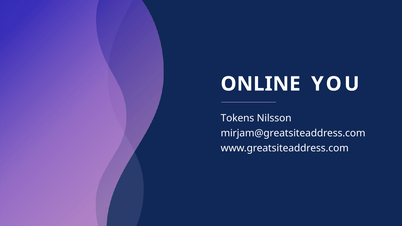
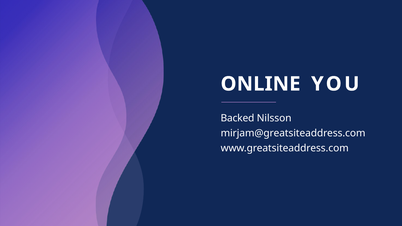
Tokens: Tokens -> Backed (237, 118)
